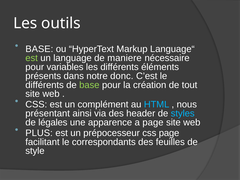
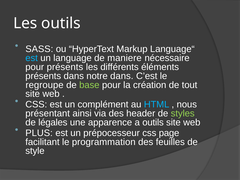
BASE: BASE -> SASS (39, 49)
est colour: light green -> light blue (32, 58)
pour variables: variables -> présents (65, 67)
notre donc: donc -> dans (122, 76)
différents: différents -> regroupe (45, 85)
styles colour: light blue -> light green (183, 113)
a page: page -> outils (153, 122)
correspondants: correspondants -> programmation (104, 142)
